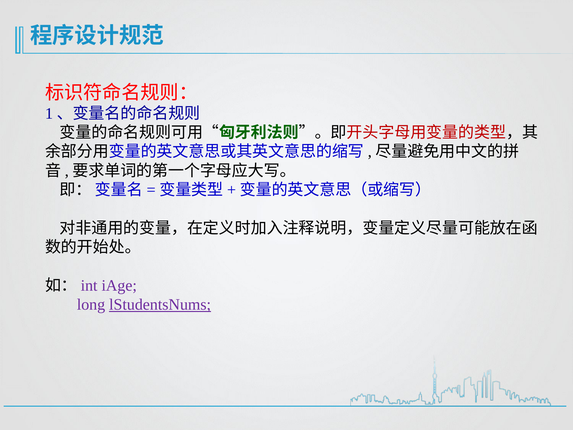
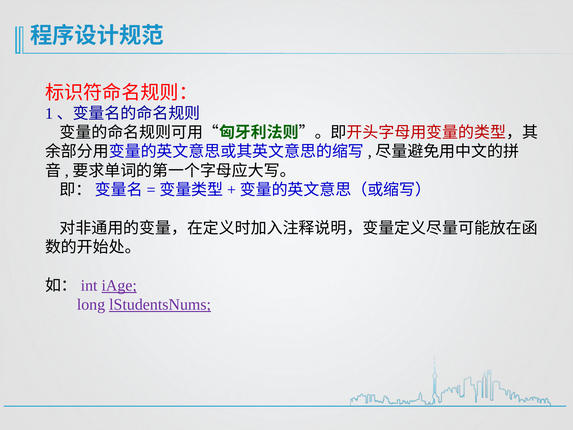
iAge underline: none -> present (119, 285)
